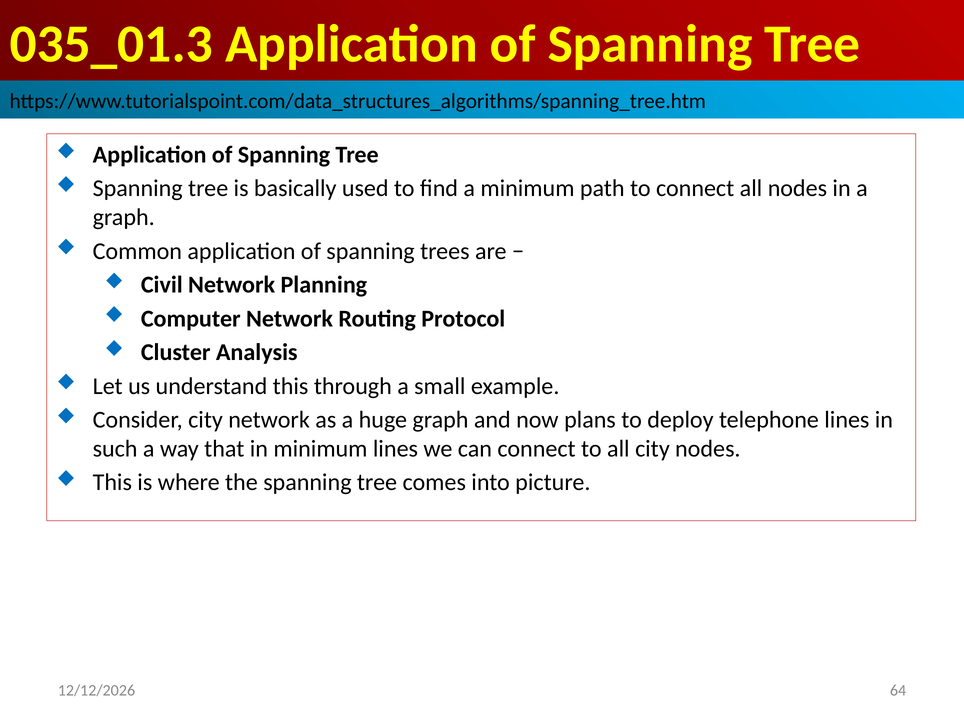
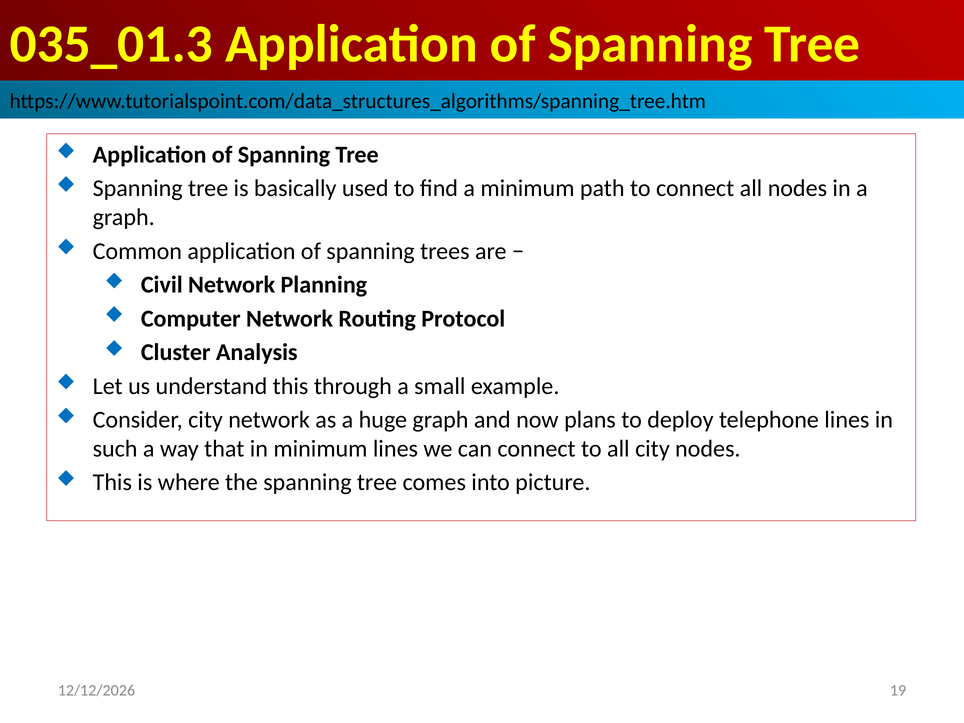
64: 64 -> 19 (898, 690)
